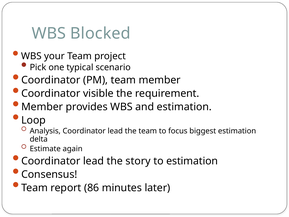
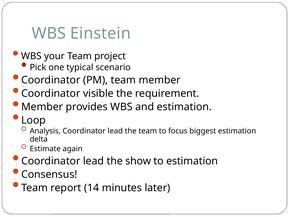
Blocked: Blocked -> Einstein (100, 33)
story: story -> show (138, 161)
86: 86 -> 14 (92, 188)
